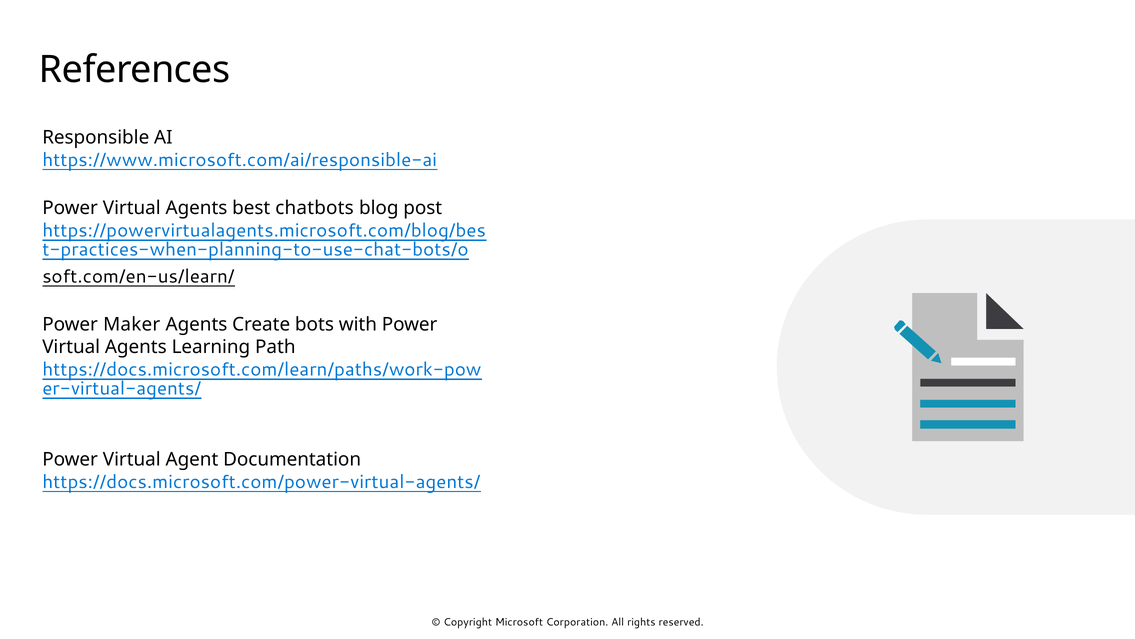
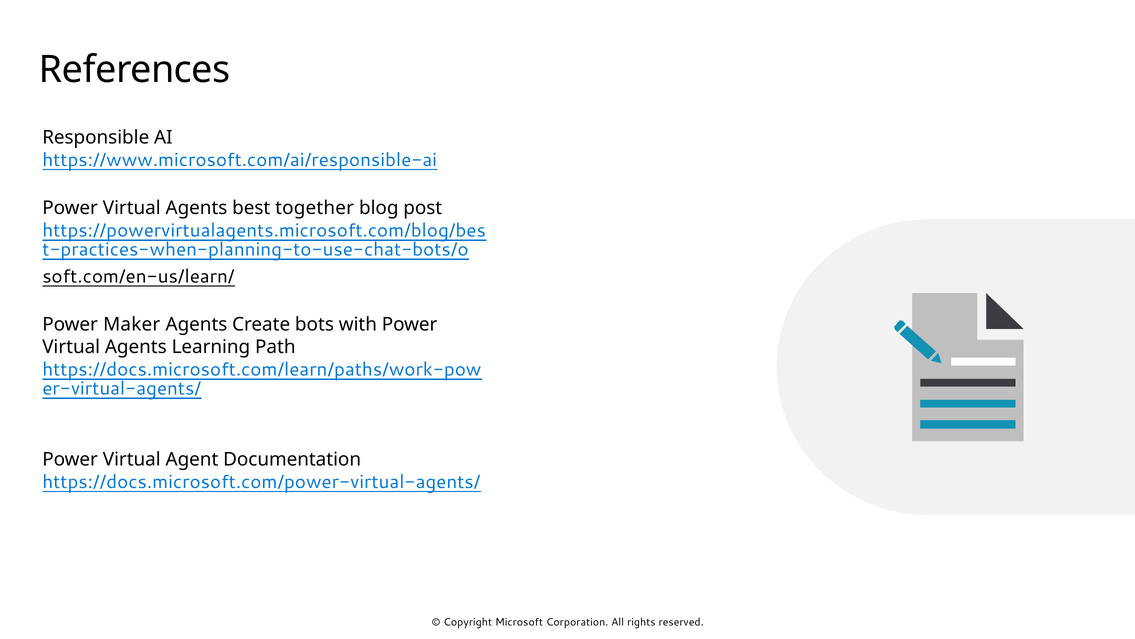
chatbots: chatbots -> together (315, 208)
